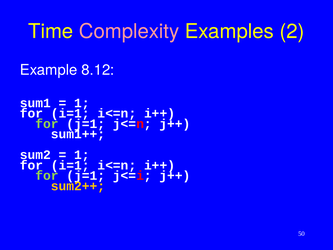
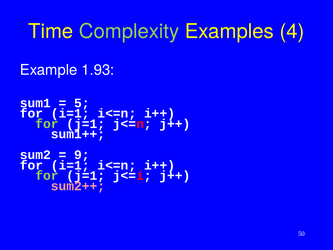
Complexity colour: pink -> light green (129, 31)
2: 2 -> 4 (292, 31)
8.12: 8.12 -> 1.93 (98, 70)
1: 1 -> 5 (82, 103)
1: 1 -> 9 (82, 155)
sum2++ colour: yellow -> pink (78, 186)
